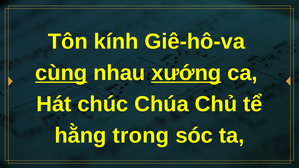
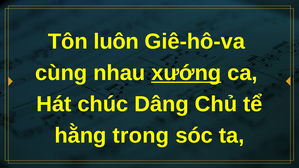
kính: kính -> luôn (116, 42)
cùng underline: present -> none (61, 73)
Chúa: Chúa -> Dâng (162, 104)
